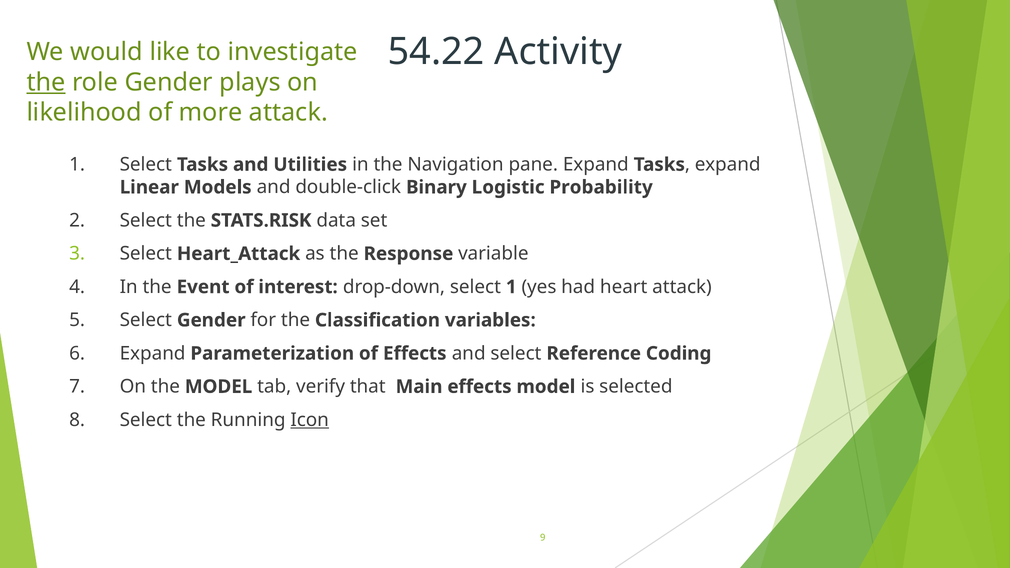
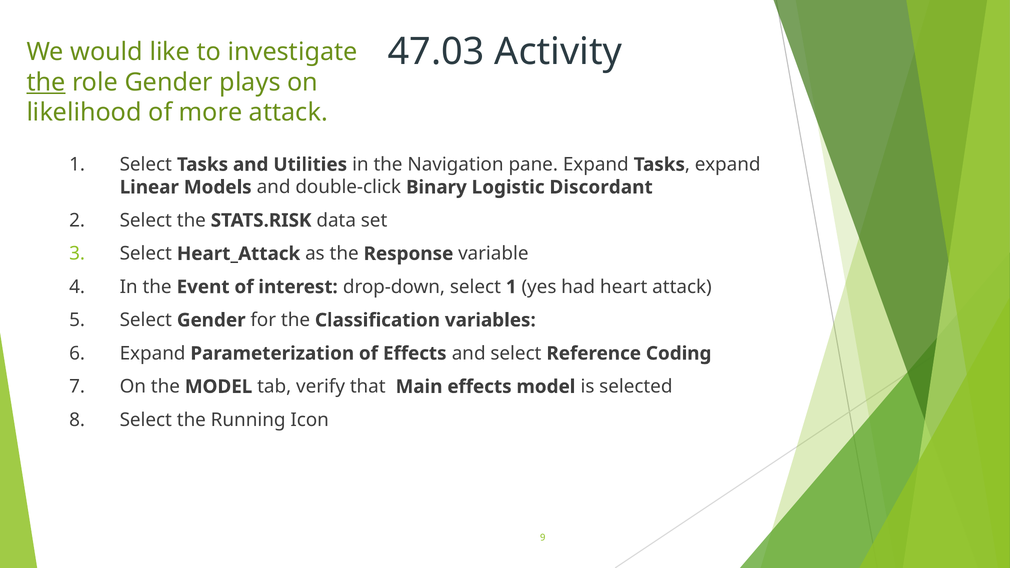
54.22: 54.22 -> 47.03 (436, 52)
Probability: Probability -> Discordant (601, 187)
Icon underline: present -> none (310, 420)
